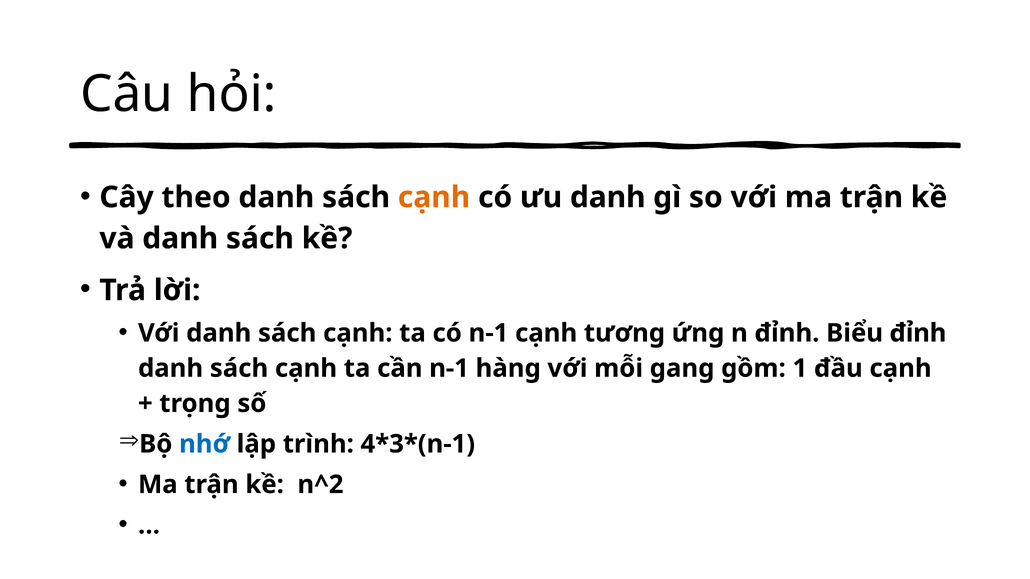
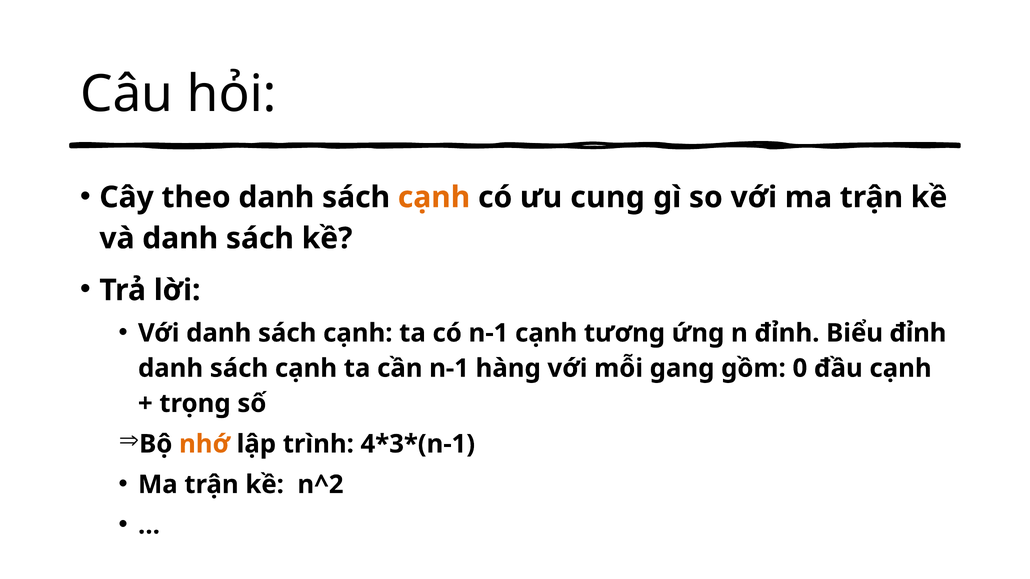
ưu danh: danh -> cung (608, 197)
1: 1 -> 0 (800, 369)
nhớ colour: blue -> orange (205, 444)
